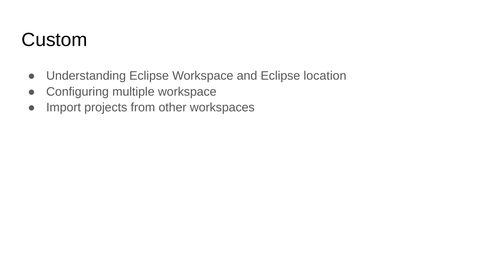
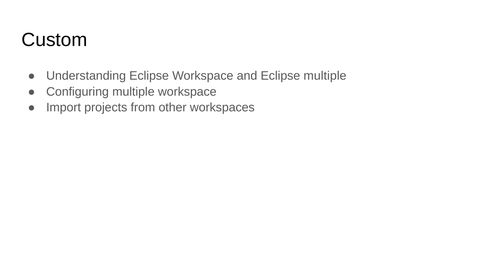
Eclipse location: location -> multiple (325, 76)
